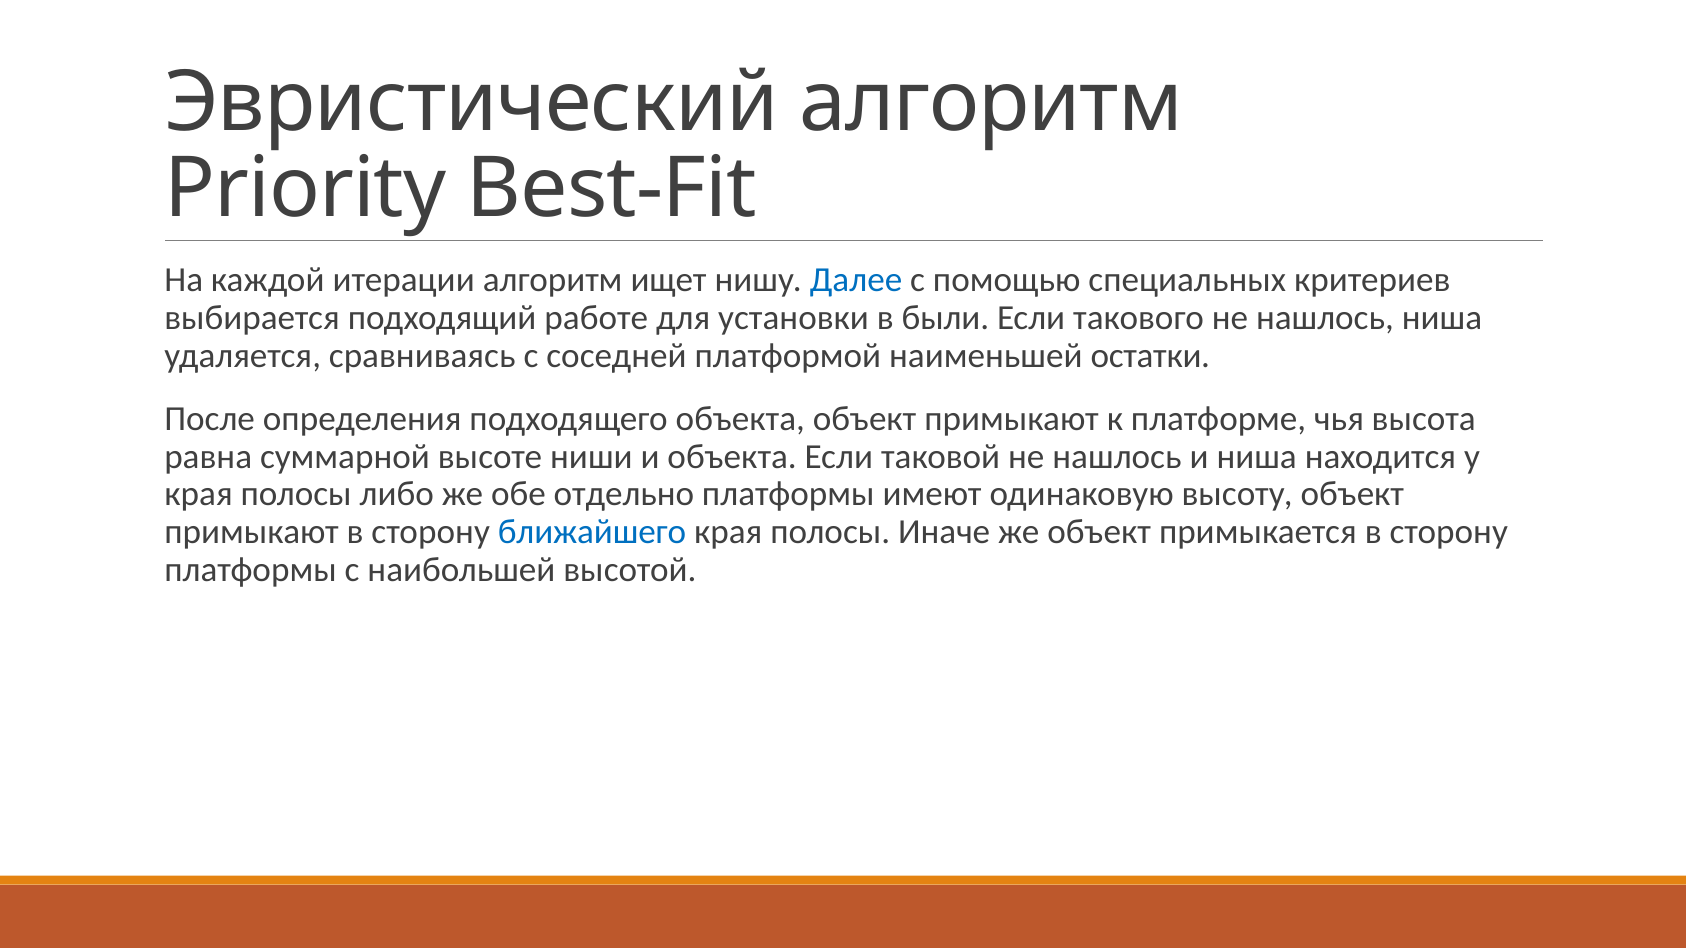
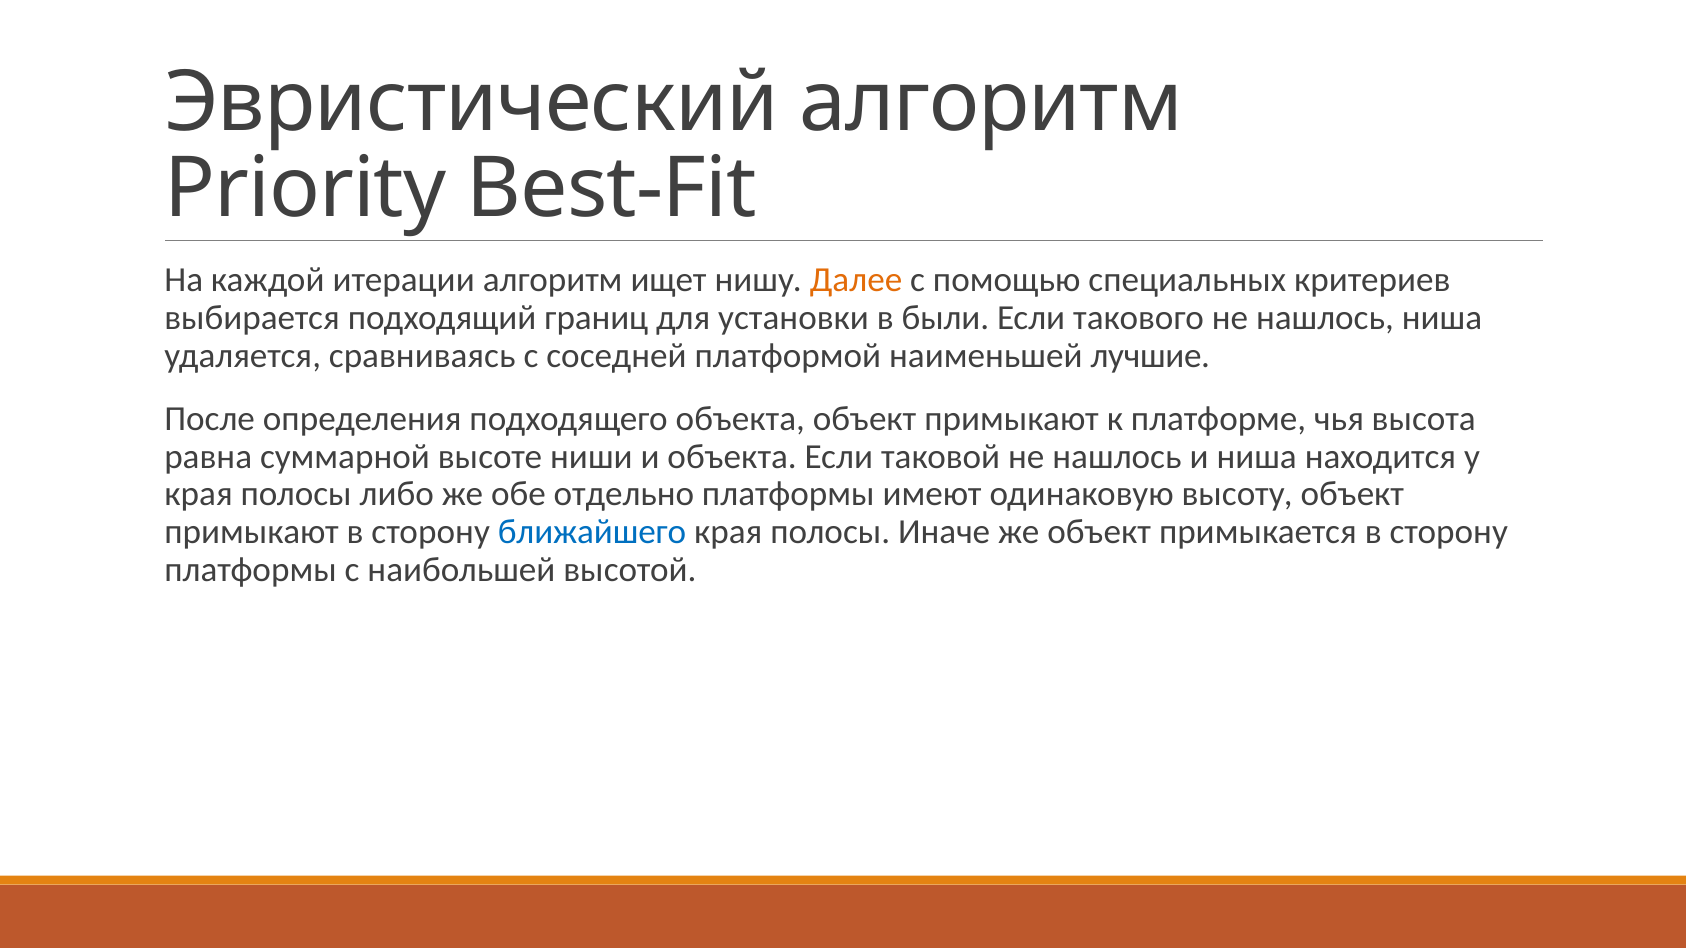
Далее colour: blue -> orange (856, 280)
работе: работе -> границ (596, 318)
остатки: остатки -> лучшие (1150, 356)
